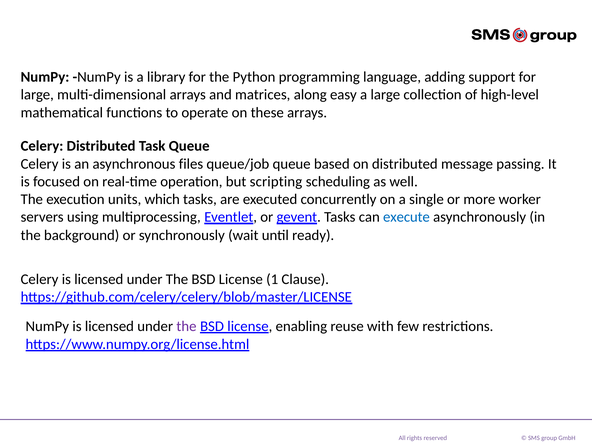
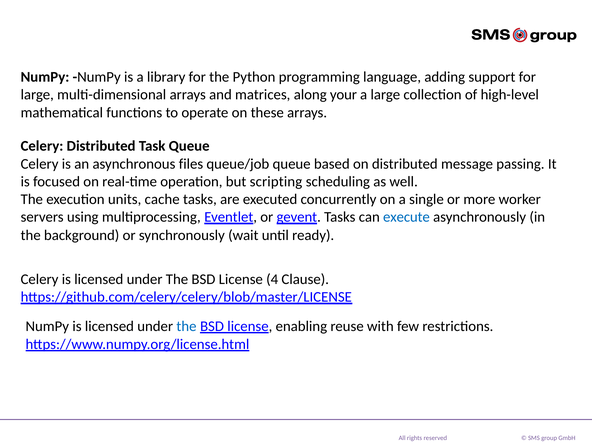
easy: easy -> your (343, 95)
which: which -> cache (162, 199)
1: 1 -> 4 (272, 279)
the colour: purple -> blue (186, 326)
